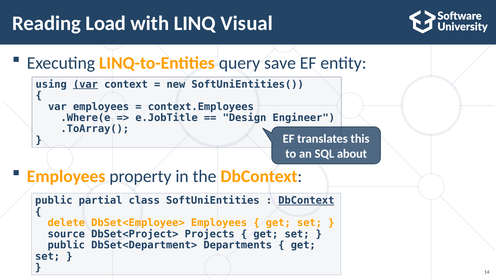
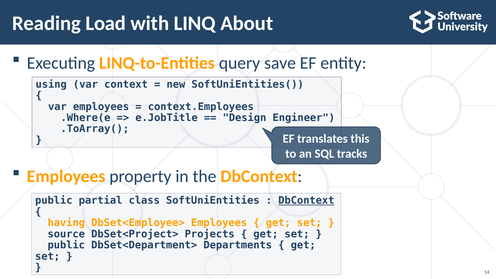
Visual: Visual -> About (247, 23)
var underline: present -> none (85, 84)
about: about -> tracks (352, 154)
delete: delete -> having (66, 223)
